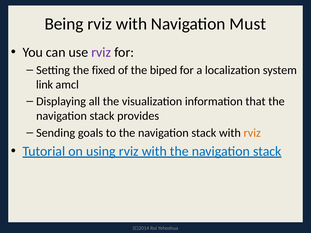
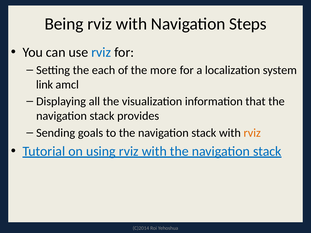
Must: Must -> Steps (248, 24)
rviz colour: purple -> blue (101, 52)
fixed: fixed -> each (104, 70)
biped: biped -> more (163, 70)
